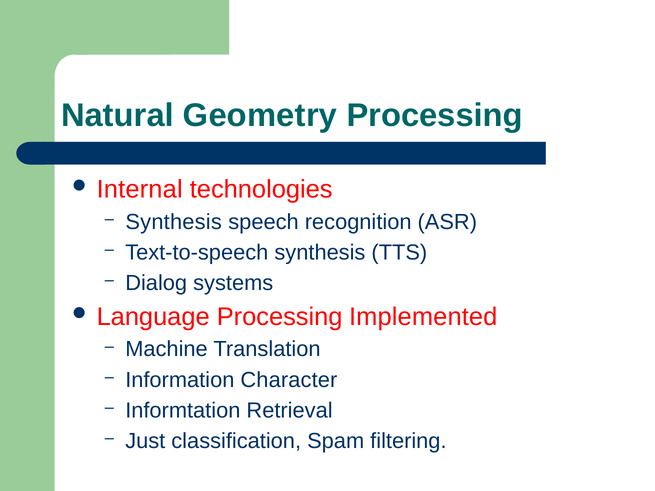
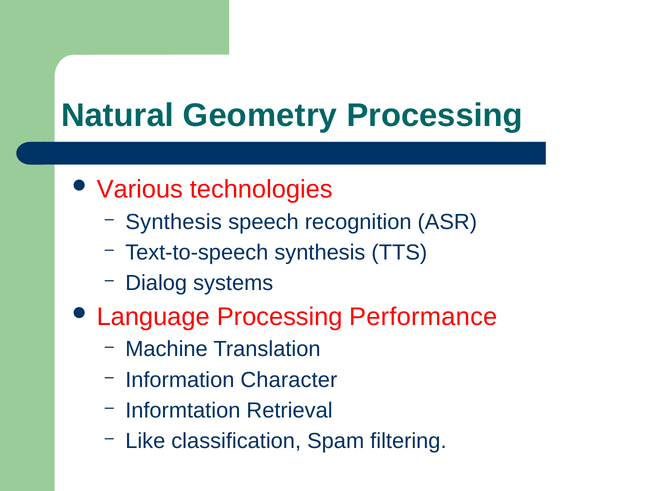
Internal: Internal -> Various (140, 190)
Implemented: Implemented -> Performance (423, 317)
Just: Just -> Like (145, 441)
